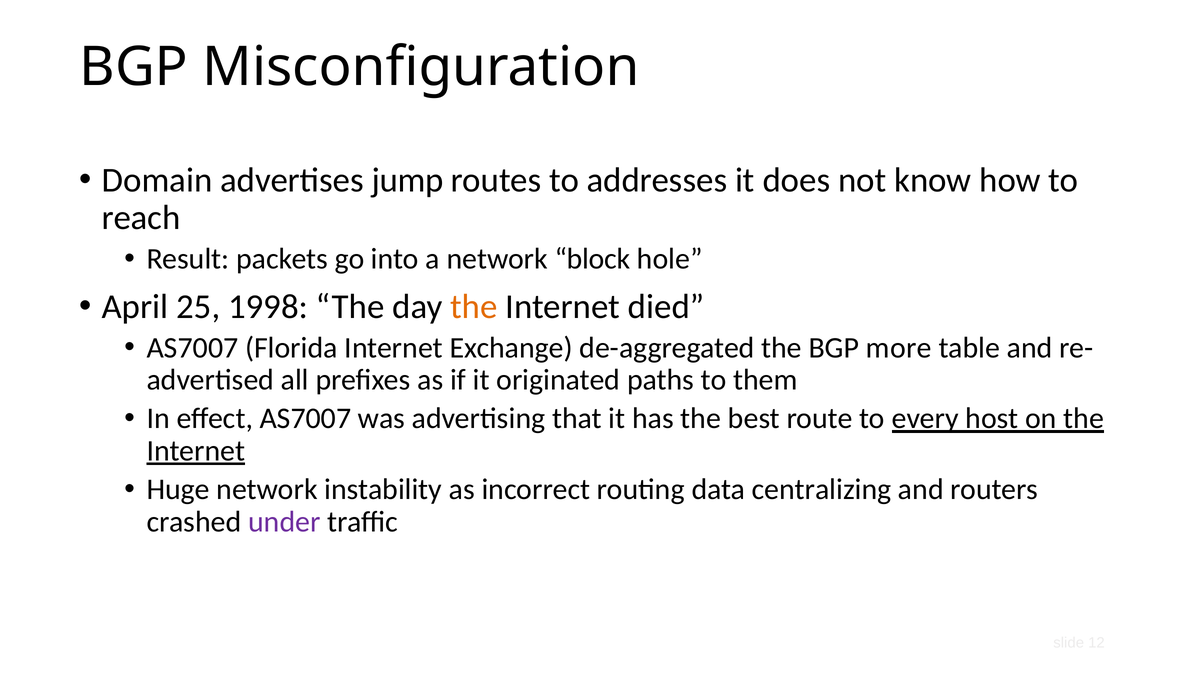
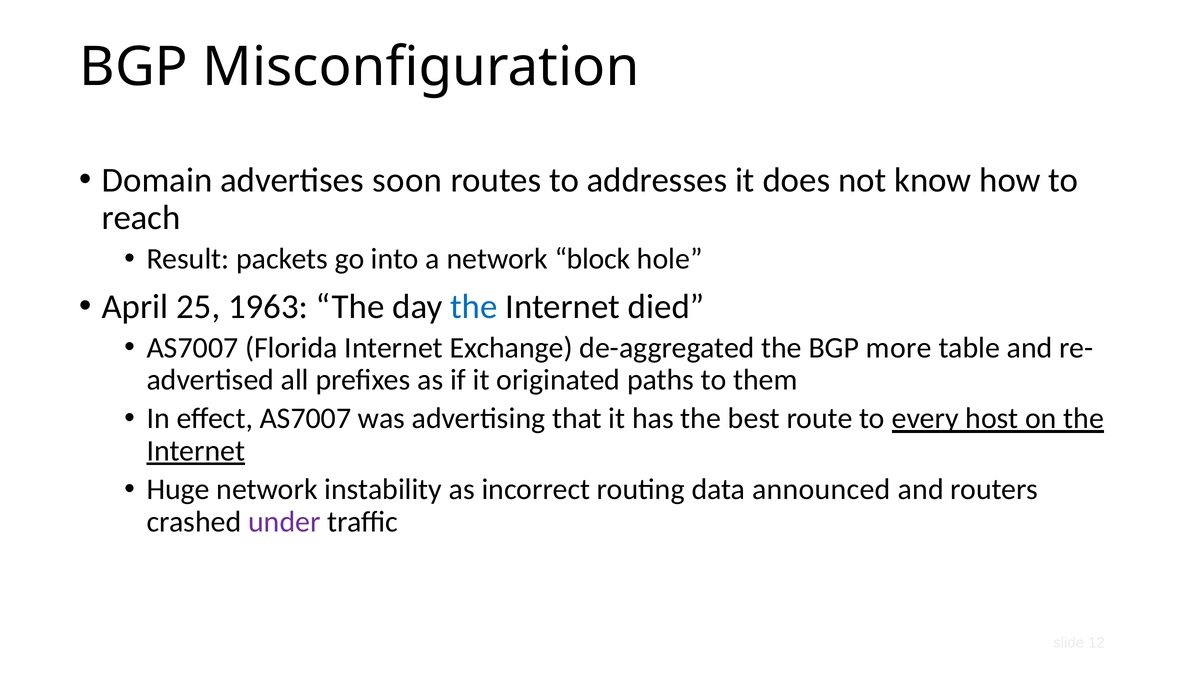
jump: jump -> soon (407, 180)
1998: 1998 -> 1963 (268, 306)
the colour: orange -> blue (474, 306)
centralizing: centralizing -> announced (821, 489)
